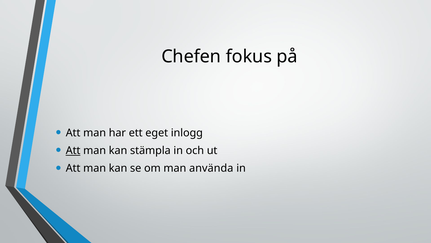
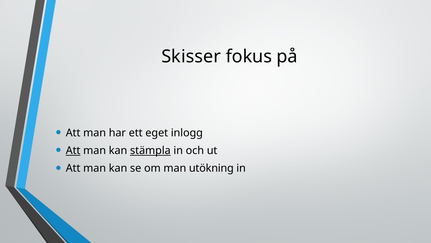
Chefen: Chefen -> Skisser (191, 56)
stämpla underline: none -> present (150, 150)
använda: använda -> utökning (211, 168)
